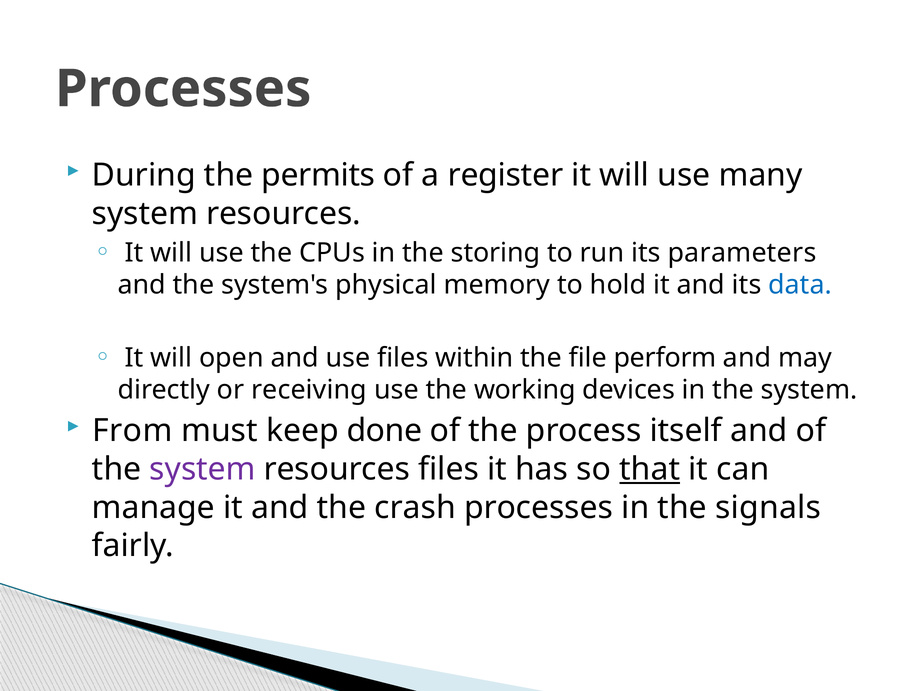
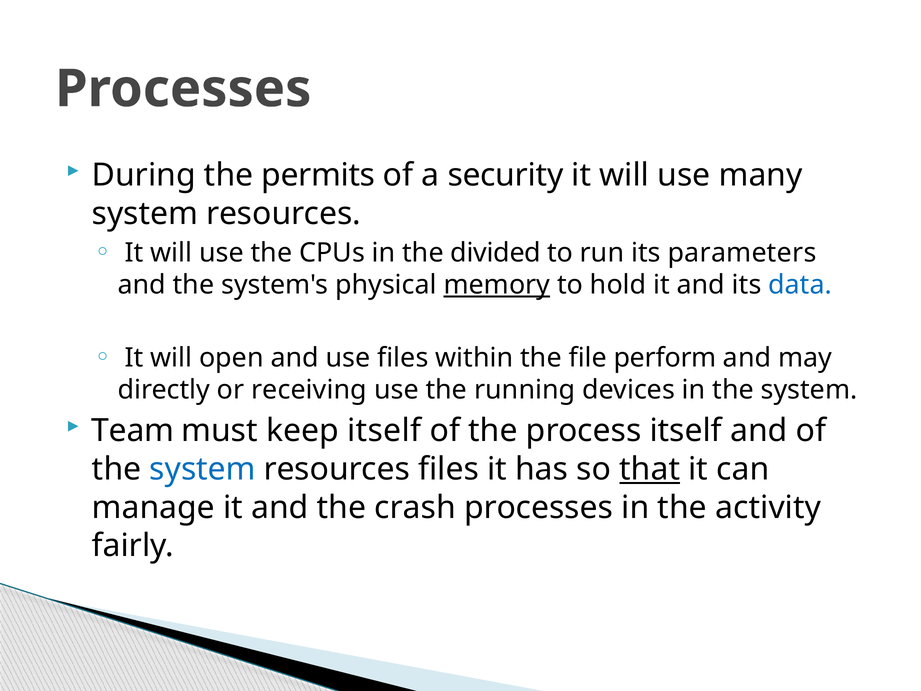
register: register -> security (505, 175)
storing: storing -> divided (496, 253)
memory underline: none -> present (497, 285)
working: working -> running (525, 390)
From: From -> Team (133, 431)
keep done: done -> itself (384, 431)
system colour: purple -> blue (203, 469)
signals: signals -> activity (768, 507)
